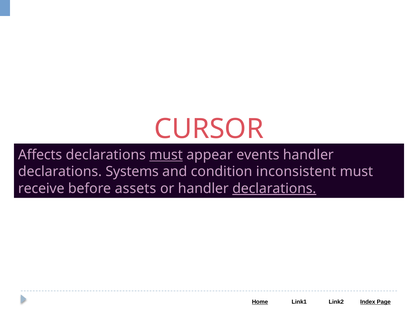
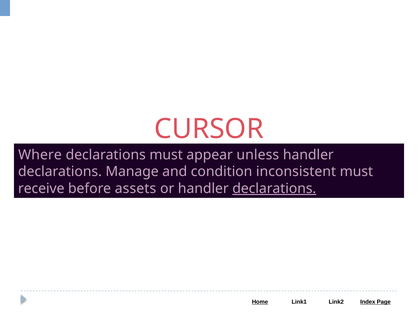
Affects: Affects -> Where (40, 155)
must underline: present -> none (166, 155)
events: events -> unless (258, 155)
Systems: Systems -> Manage (132, 171)
